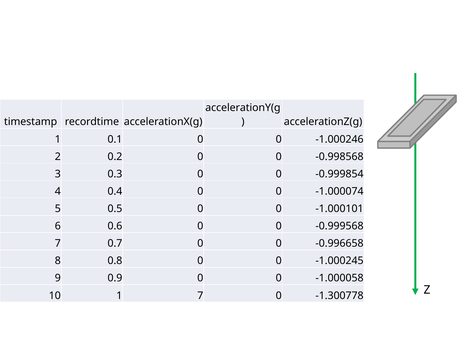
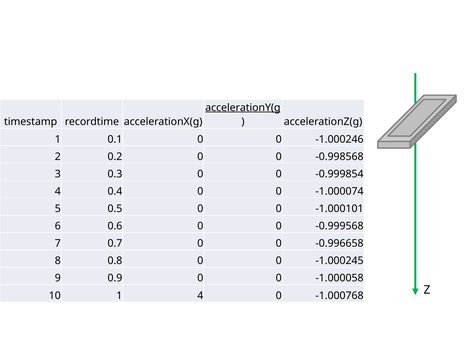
accelerationY(g underline: none -> present (243, 108)
1 7: 7 -> 4 (200, 295)
-1.300778: -1.300778 -> -1.000768 (340, 295)
